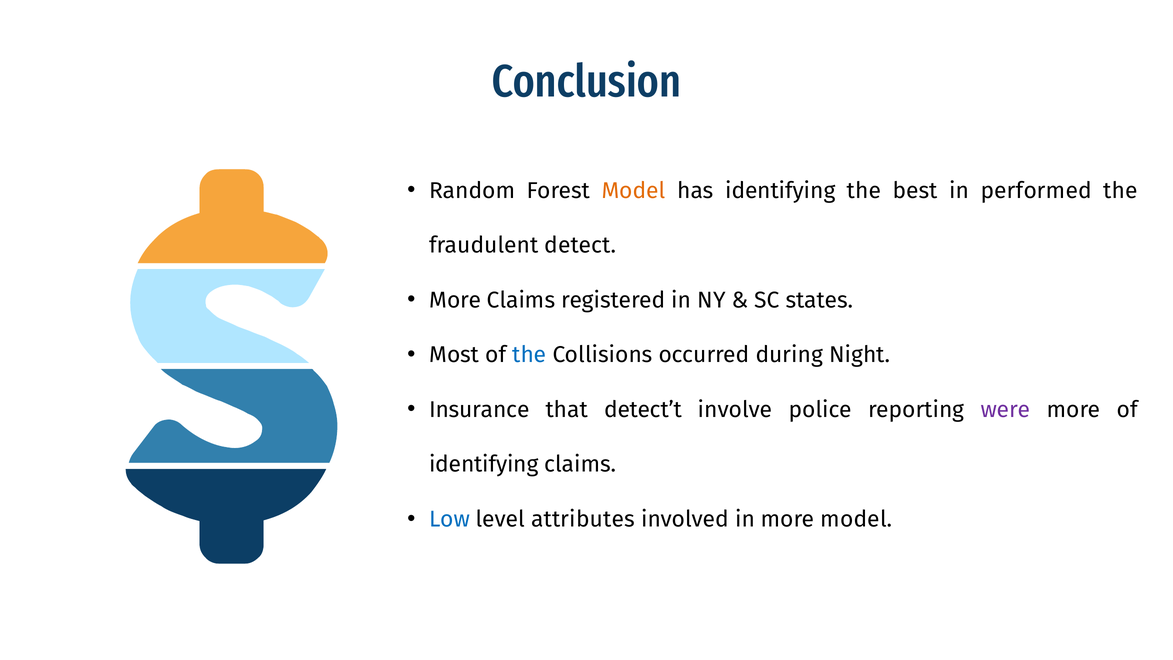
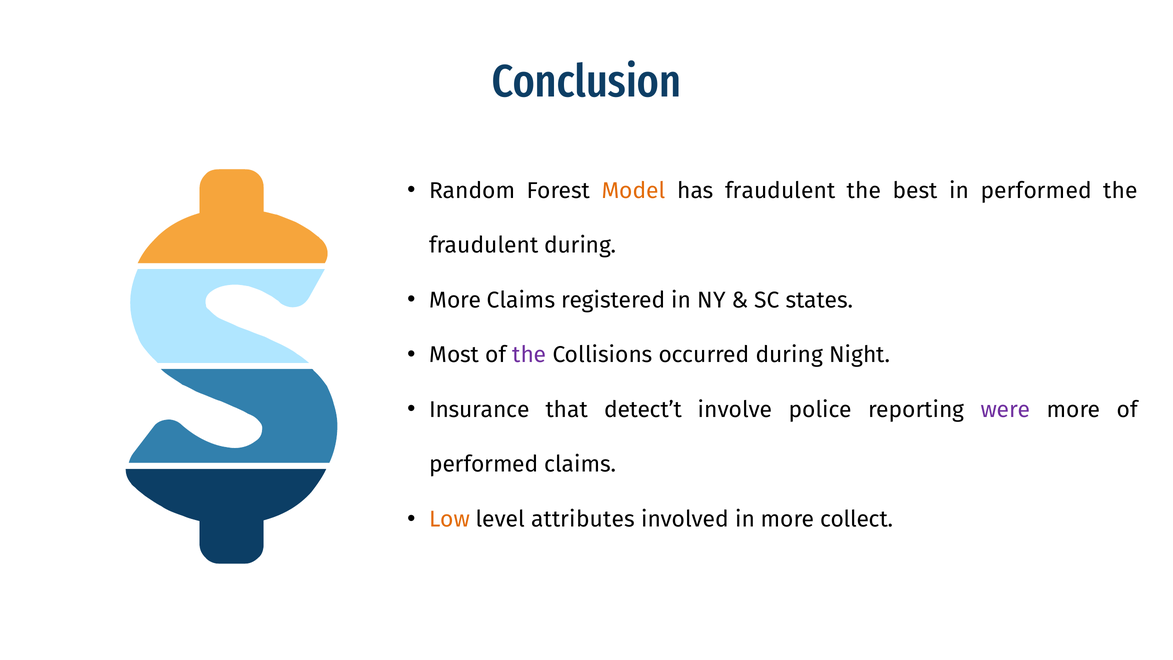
has identifying: identifying -> fraudulent (780, 190)
fraudulent detect: detect -> during (580, 245)
the colour: blue -> purple (529, 355)
identifying: identifying -> performed (484, 464)
Low colour: blue -> orange (450, 519)
more model: model -> collect (857, 519)
